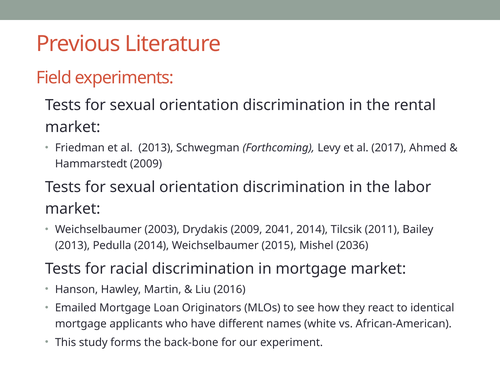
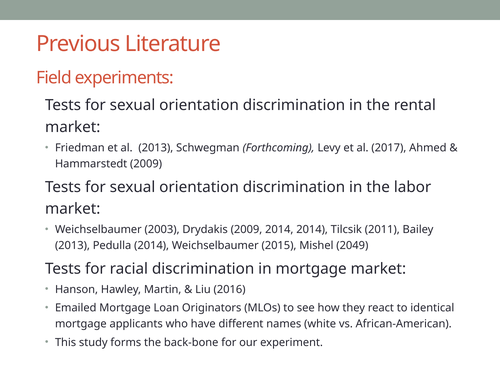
2009 2041: 2041 -> 2014 (279, 230)
2036: 2036 -> 2049 (352, 246)
